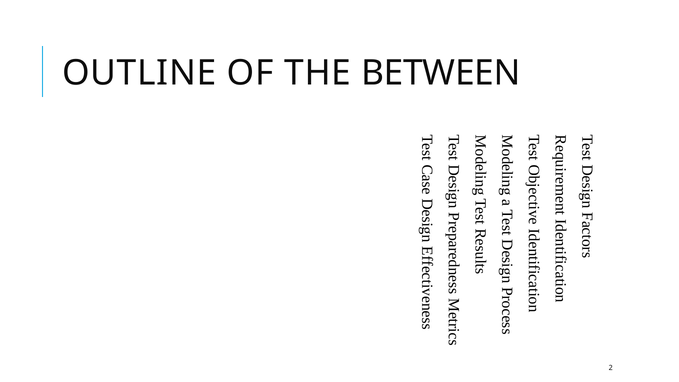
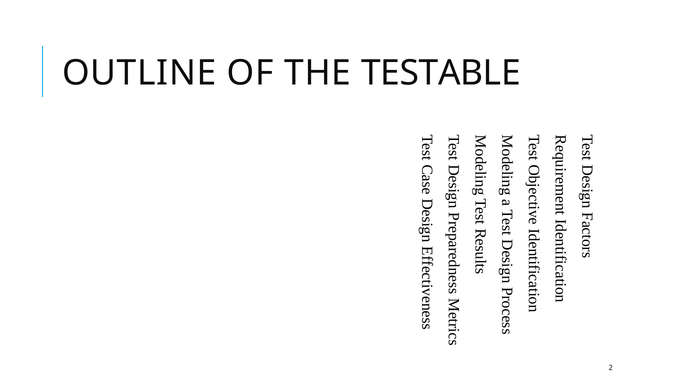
BETWEEN: BETWEEN -> TESTABLE (441, 73)
